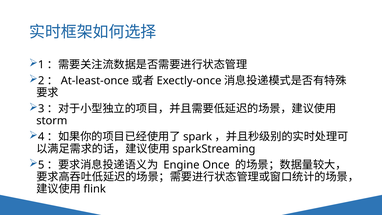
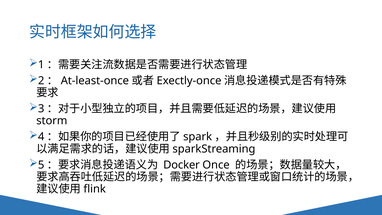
Engine: Engine -> Docker (182, 165)
